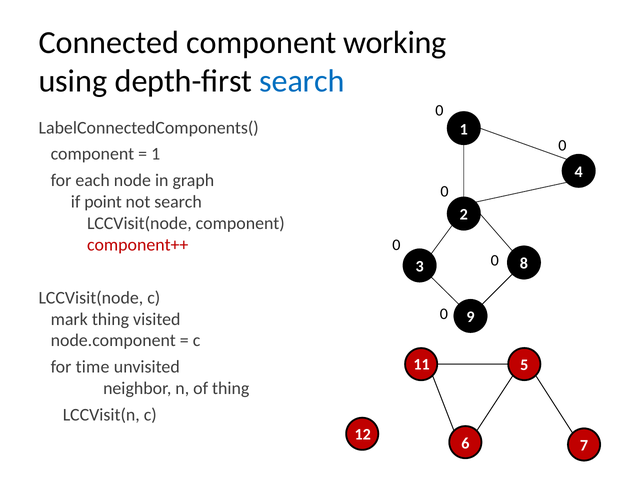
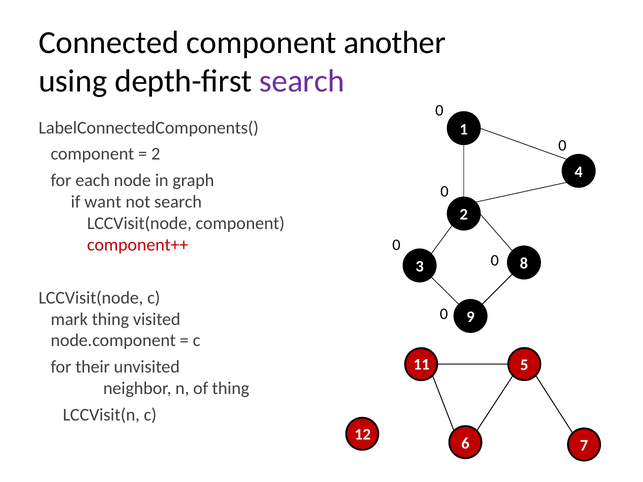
working: working -> another (395, 42)
search colour: blue -> purple (302, 81)
1: 1 -> 2 (156, 154)
point: point -> want (103, 202)
time: time -> their (93, 367)
